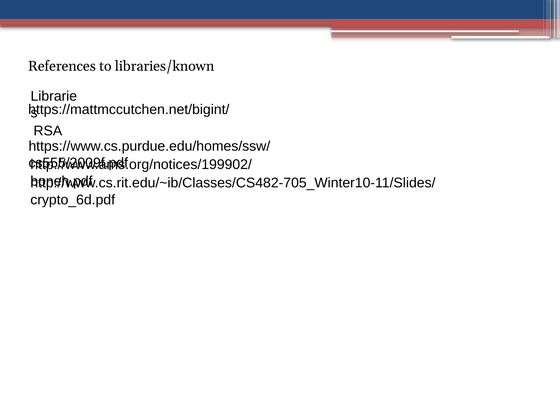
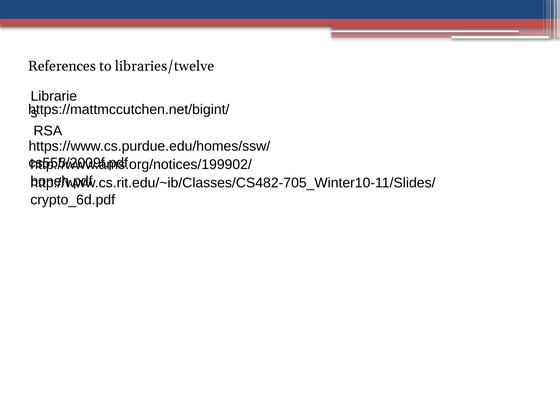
libraries/known: libraries/known -> libraries/twelve (165, 66)
